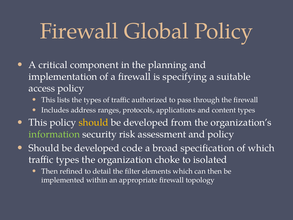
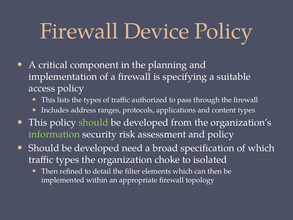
Global: Global -> Device (156, 31)
should colour: yellow -> light green (94, 122)
code: code -> need (132, 148)
